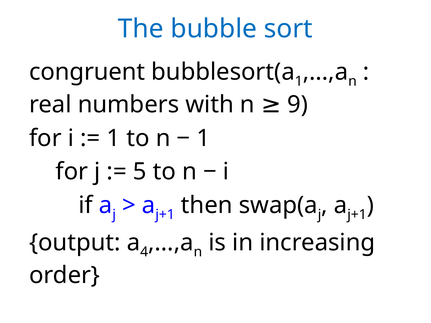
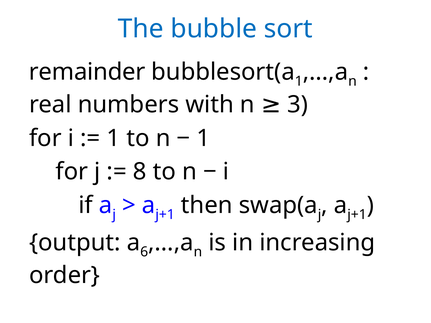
congruent: congruent -> remainder (87, 72)
9: 9 -> 3 (298, 105)
5: 5 -> 8 (140, 172)
4: 4 -> 6 (144, 252)
